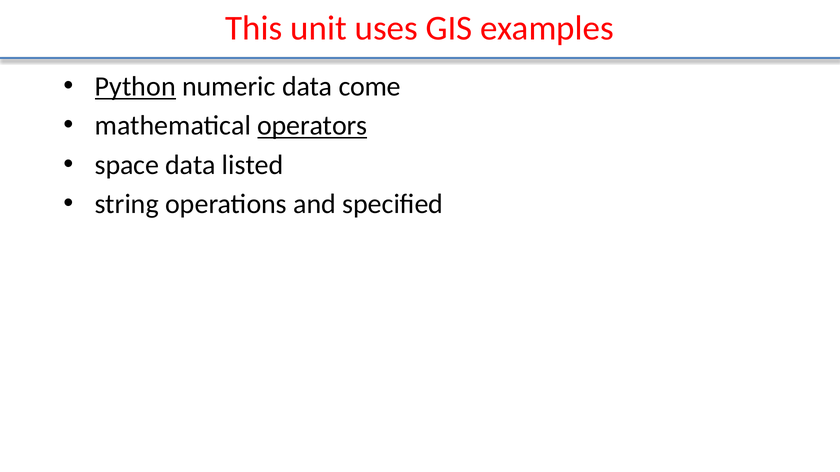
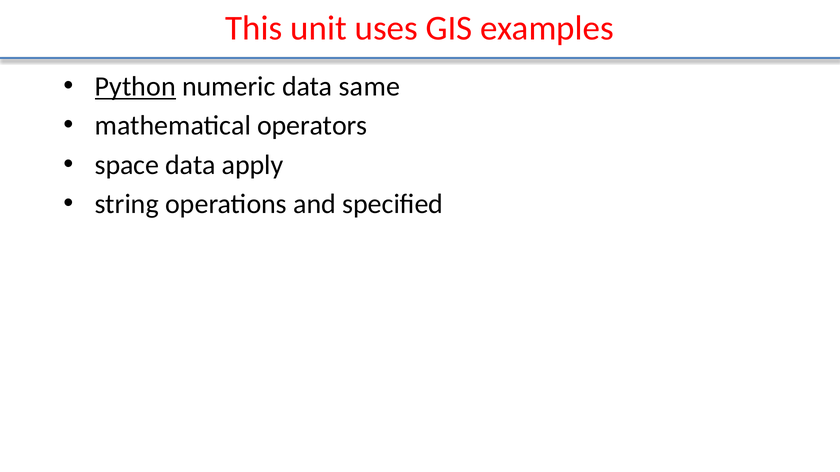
come: come -> same (369, 87)
operators underline: present -> none (312, 126)
listed: listed -> apply (253, 165)
